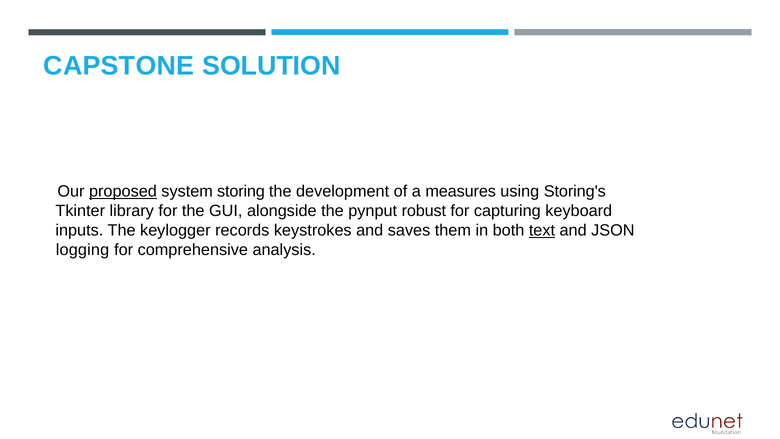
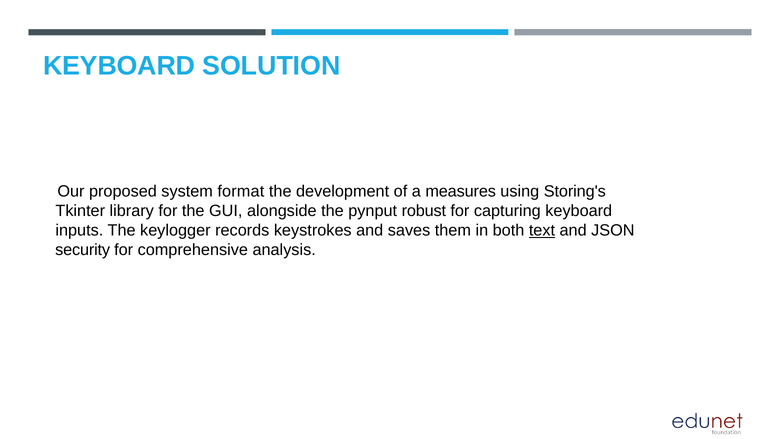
CAPSTONE: CAPSTONE -> KEYBOARD (119, 66)
proposed underline: present -> none (123, 191)
storing: storing -> format (241, 191)
logging: logging -> security (83, 250)
